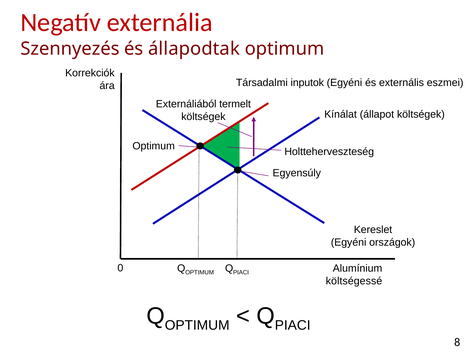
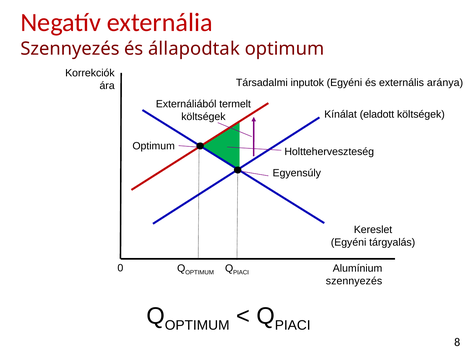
eszmei: eszmei -> aránya (445, 83)
állapot: állapot -> eladott (377, 114)
országok: országok -> tárgyalás (392, 242)
költségessé: költségessé -> szennyezés (354, 281)
